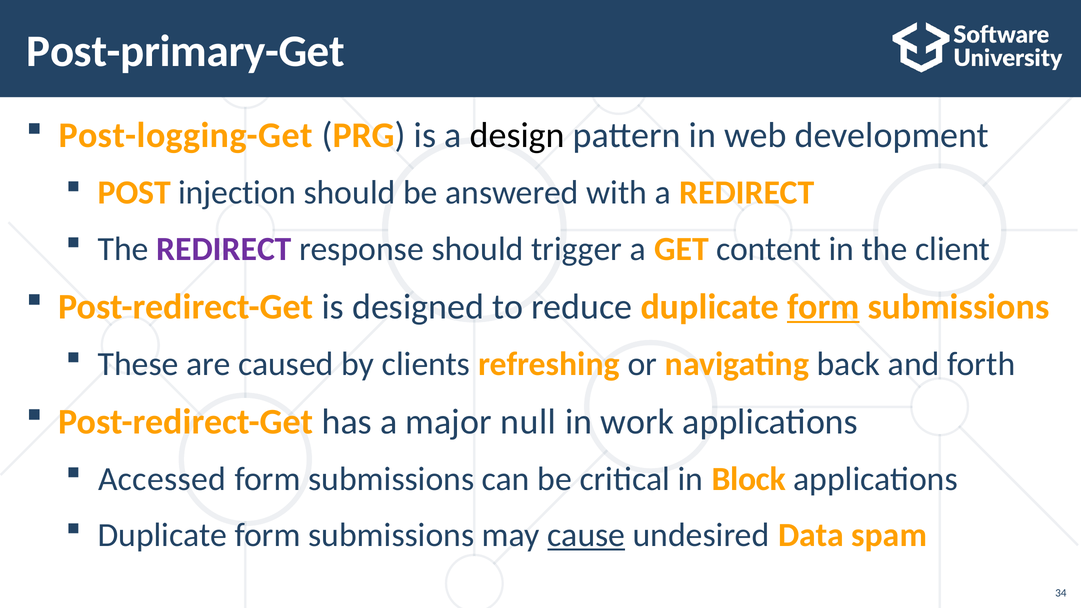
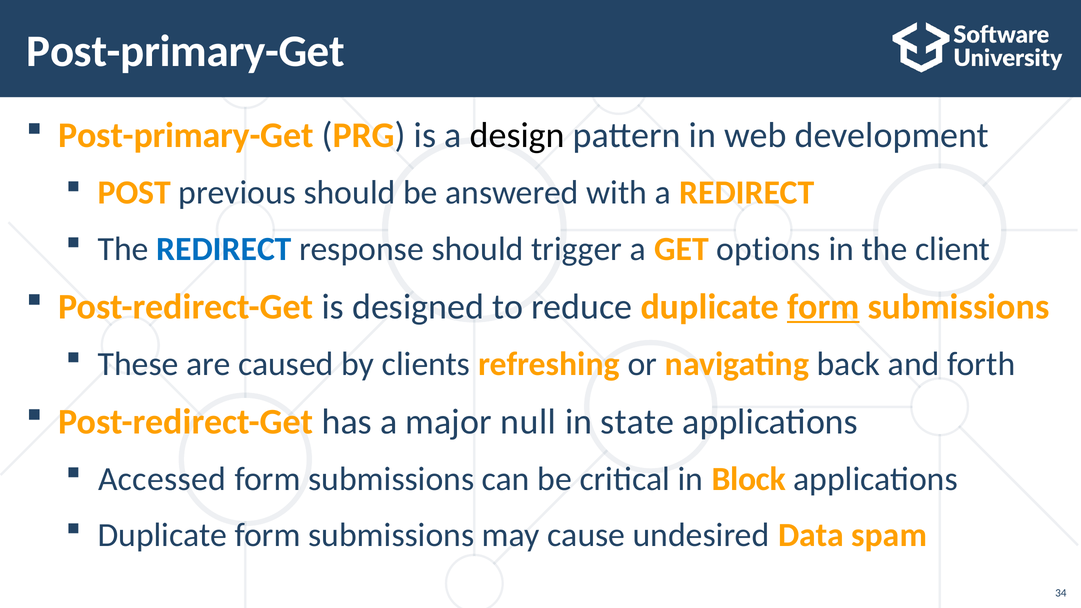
Post-logging-Get: Post-logging-Get -> Post-primary-Get (186, 136)
injection: injection -> previous (237, 193)
REDIRECT colour: purple -> blue (224, 249)
content: content -> options (769, 249)
work: work -> state (637, 422)
cause underline: present -> none (586, 535)
